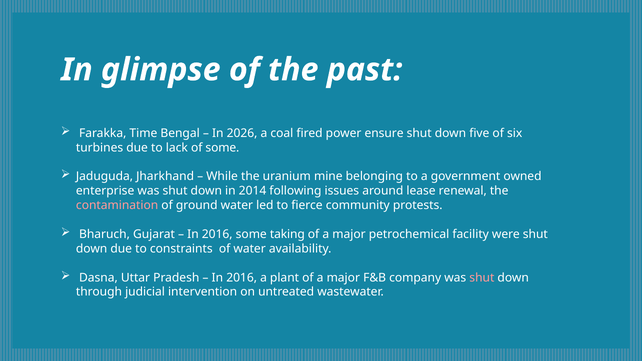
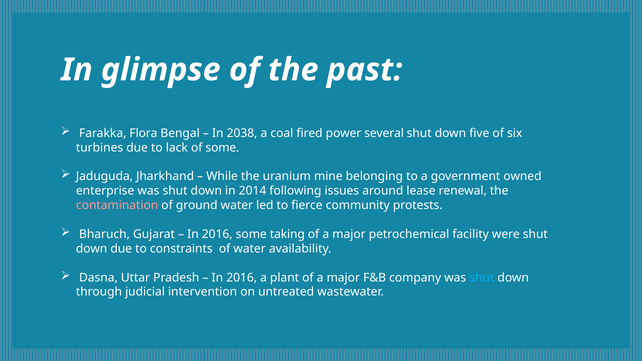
Time: Time -> Flora (143, 133)
2026: 2026 -> 2038 (242, 133)
ensure: ensure -> several (384, 133)
shut colour: pink -> light blue (482, 278)
